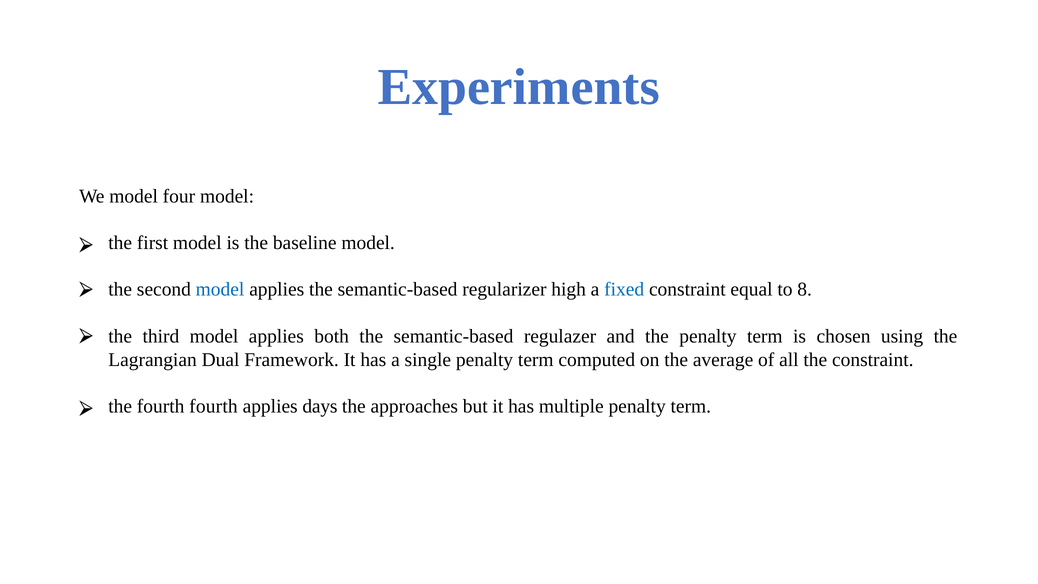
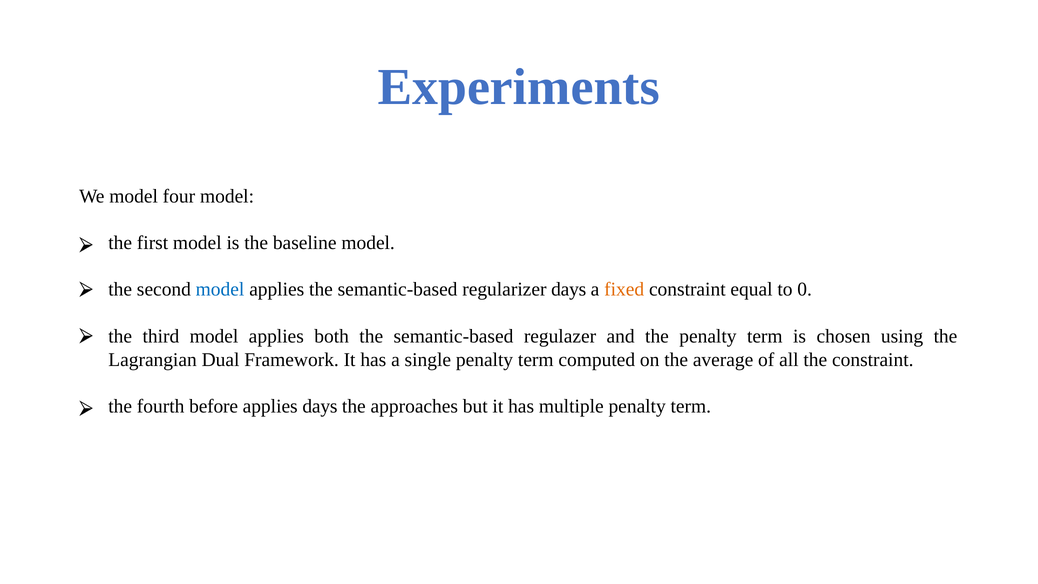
regularizer high: high -> days (569, 289)
fixed colour: blue -> orange (624, 289)
8: 8 -> 0 (805, 289)
fourth fourth: fourth -> before (214, 406)
